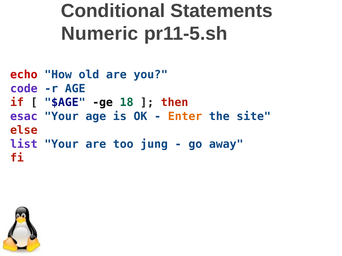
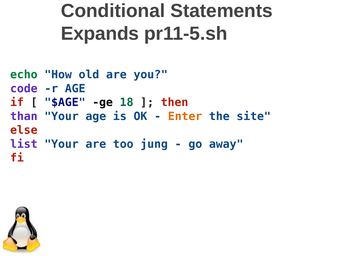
Numeric: Numeric -> Expands (100, 34)
echo colour: red -> green (24, 75)
esac: esac -> than (24, 117)
